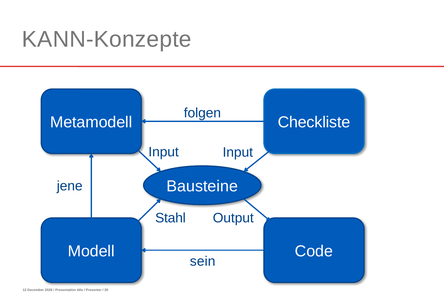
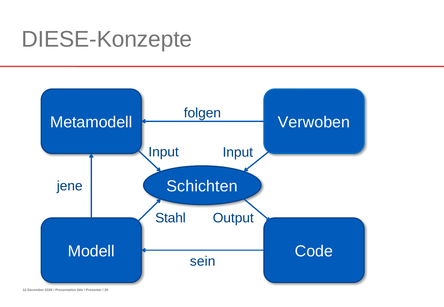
KANN-Konzepte: KANN-Konzepte -> DIESE-Konzepte (107, 40)
Checkliste: Checkliste -> Verwoben (314, 122)
Bausteine: Bausteine -> Schichten (202, 187)
